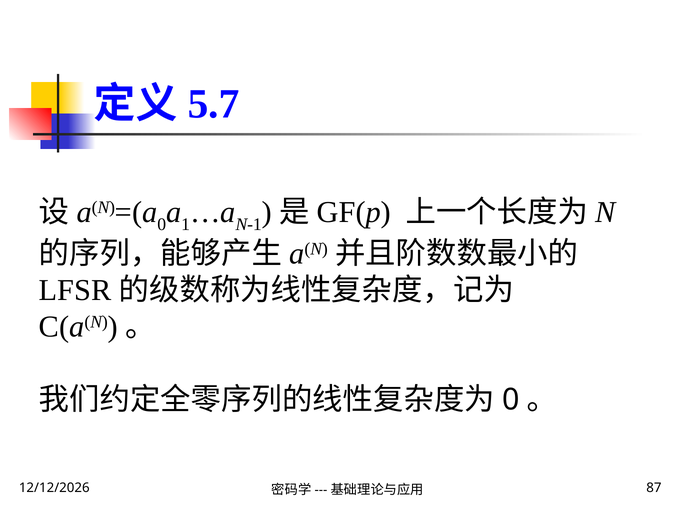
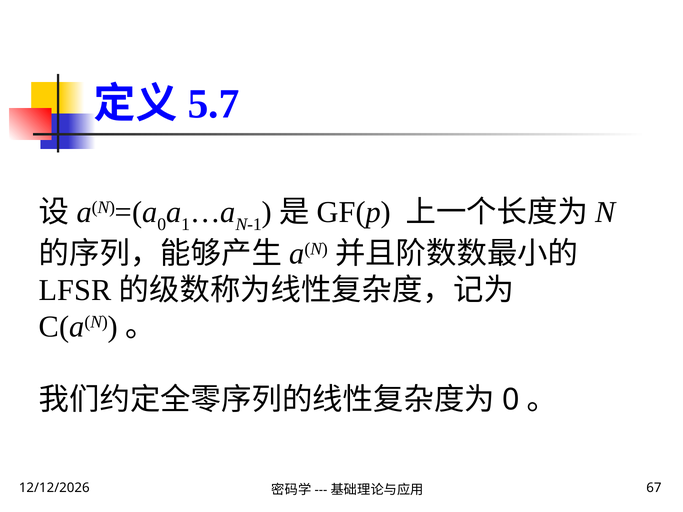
87: 87 -> 67 (654, 488)
